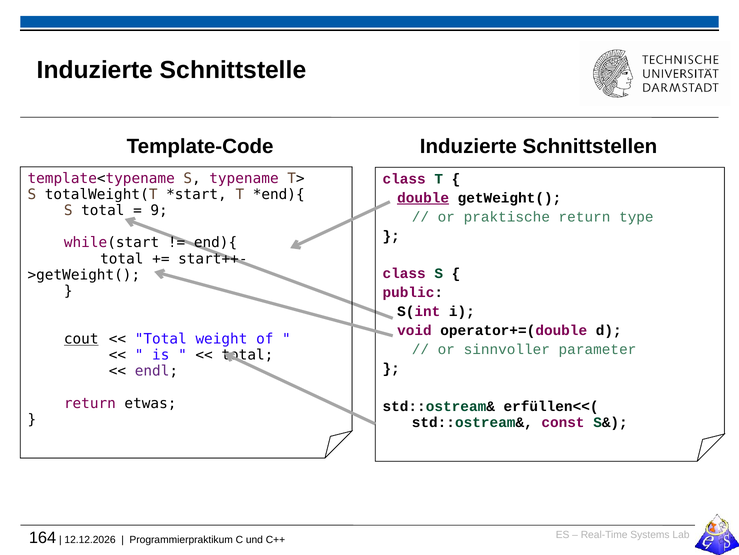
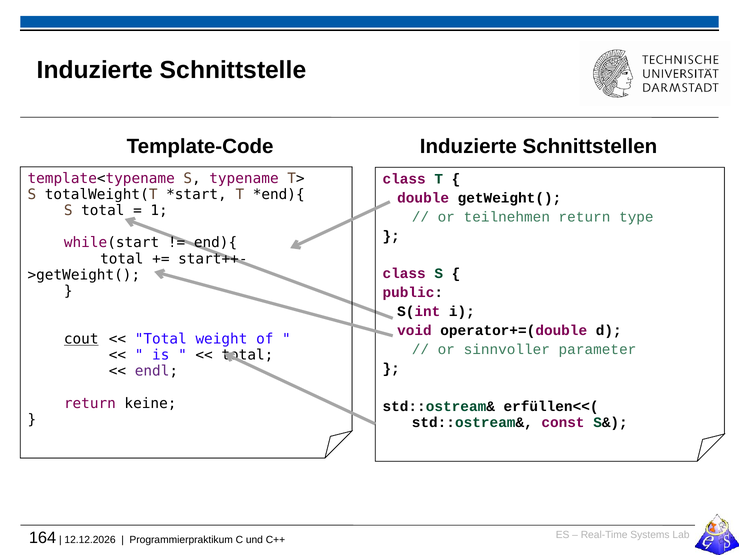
double underline: present -> none (423, 198)
9: 9 -> 1 (159, 210)
praktische: praktische -> teilnehmen (507, 217)
etwas: etwas -> keine (150, 403)
